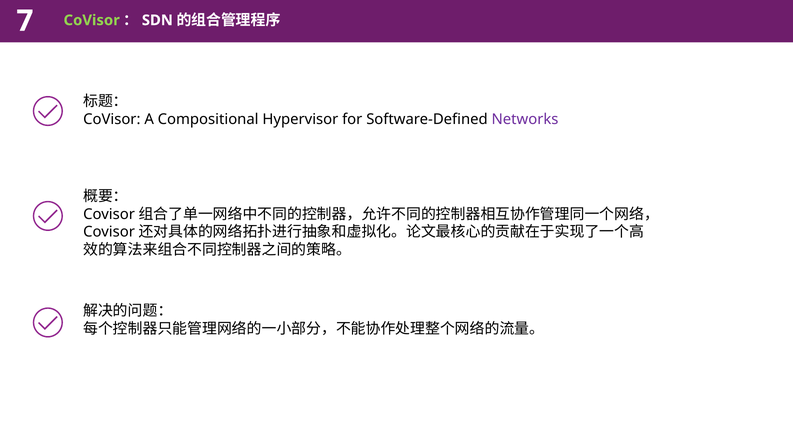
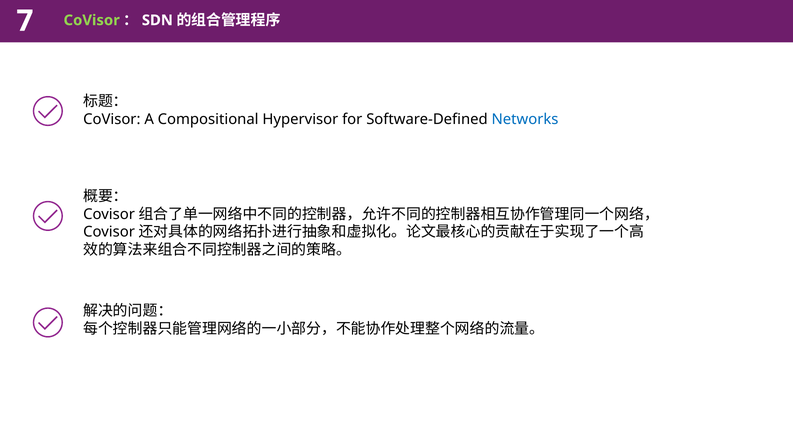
Networks colour: purple -> blue (525, 119)
